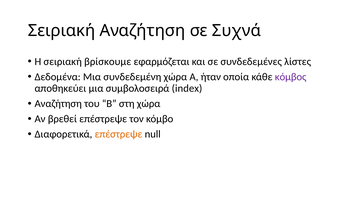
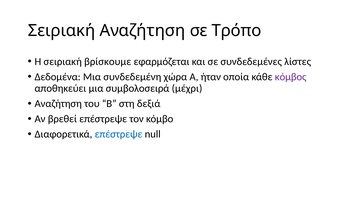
Συχνά: Συχνά -> Τρόπο (237, 31)
index: index -> μέχρι (187, 88)
στη χώρα: χώρα -> δεξιά (149, 104)
επέστρεψε colour: orange -> blue (119, 134)
